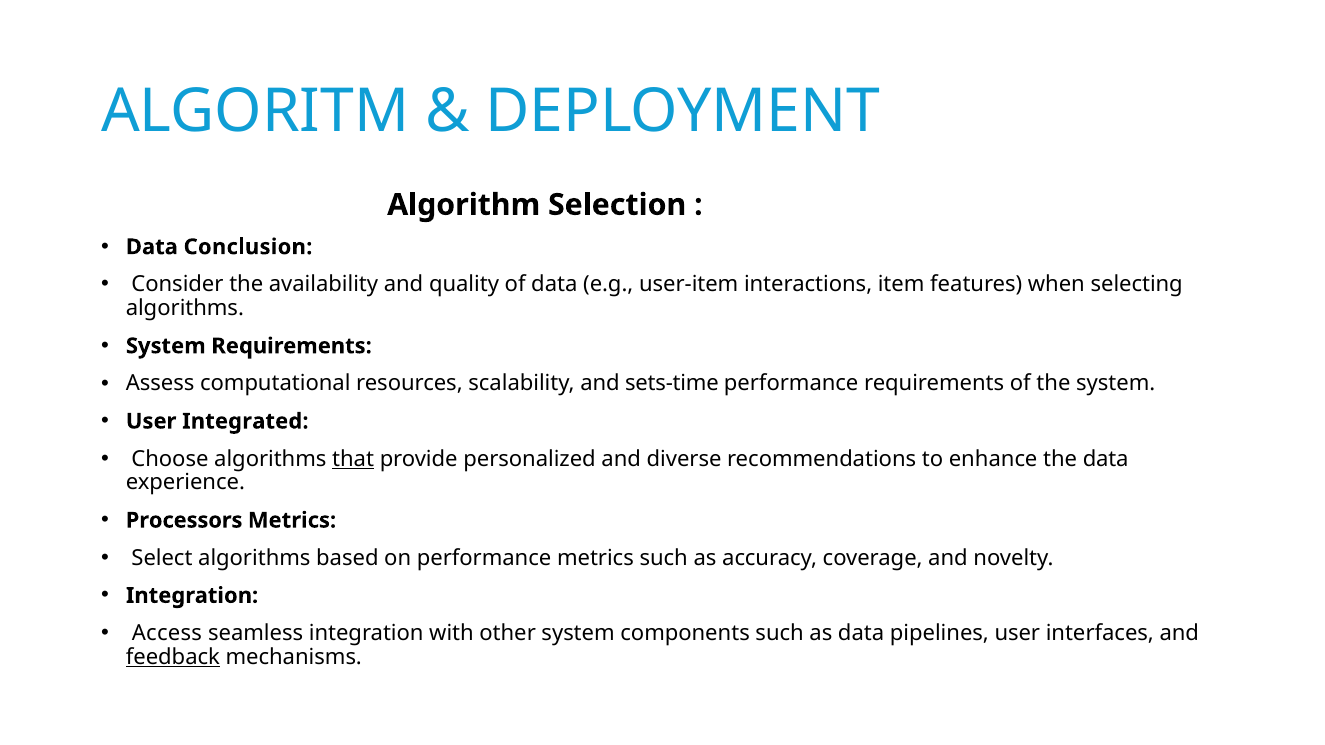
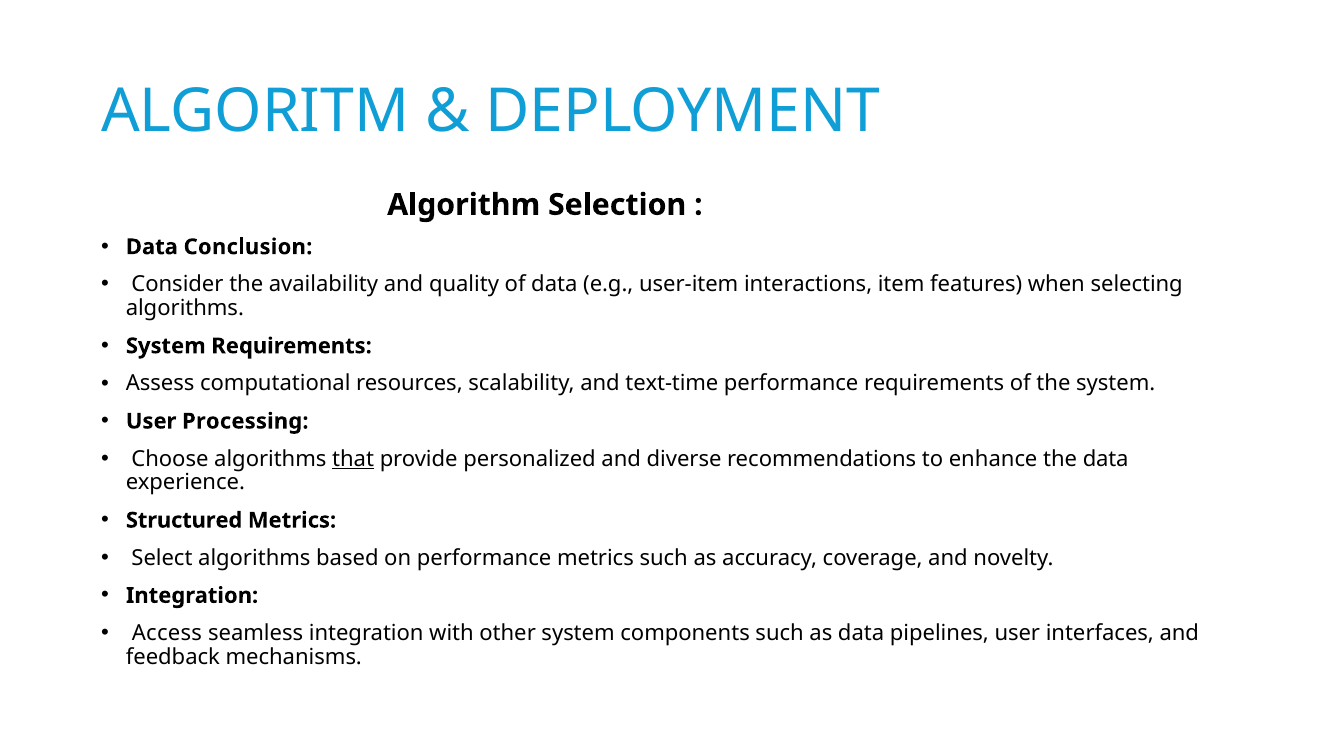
sets-time: sets-time -> text-time (672, 384)
Integrated: Integrated -> Processing (245, 421)
Processors: Processors -> Structured (184, 521)
feedback underline: present -> none (173, 657)
